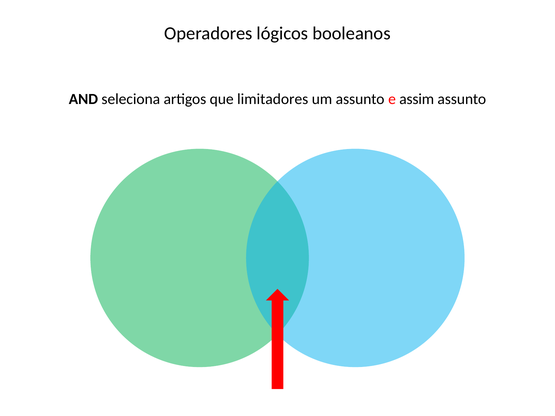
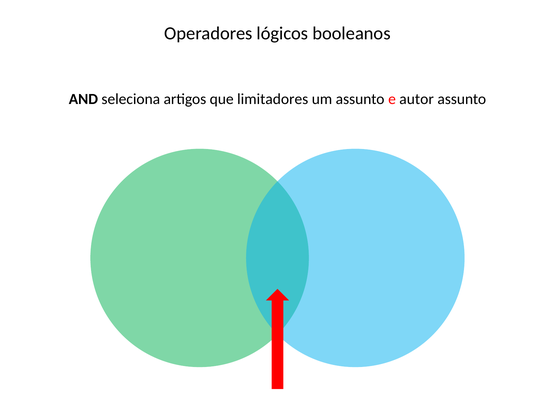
assim: assim -> autor (417, 99)
